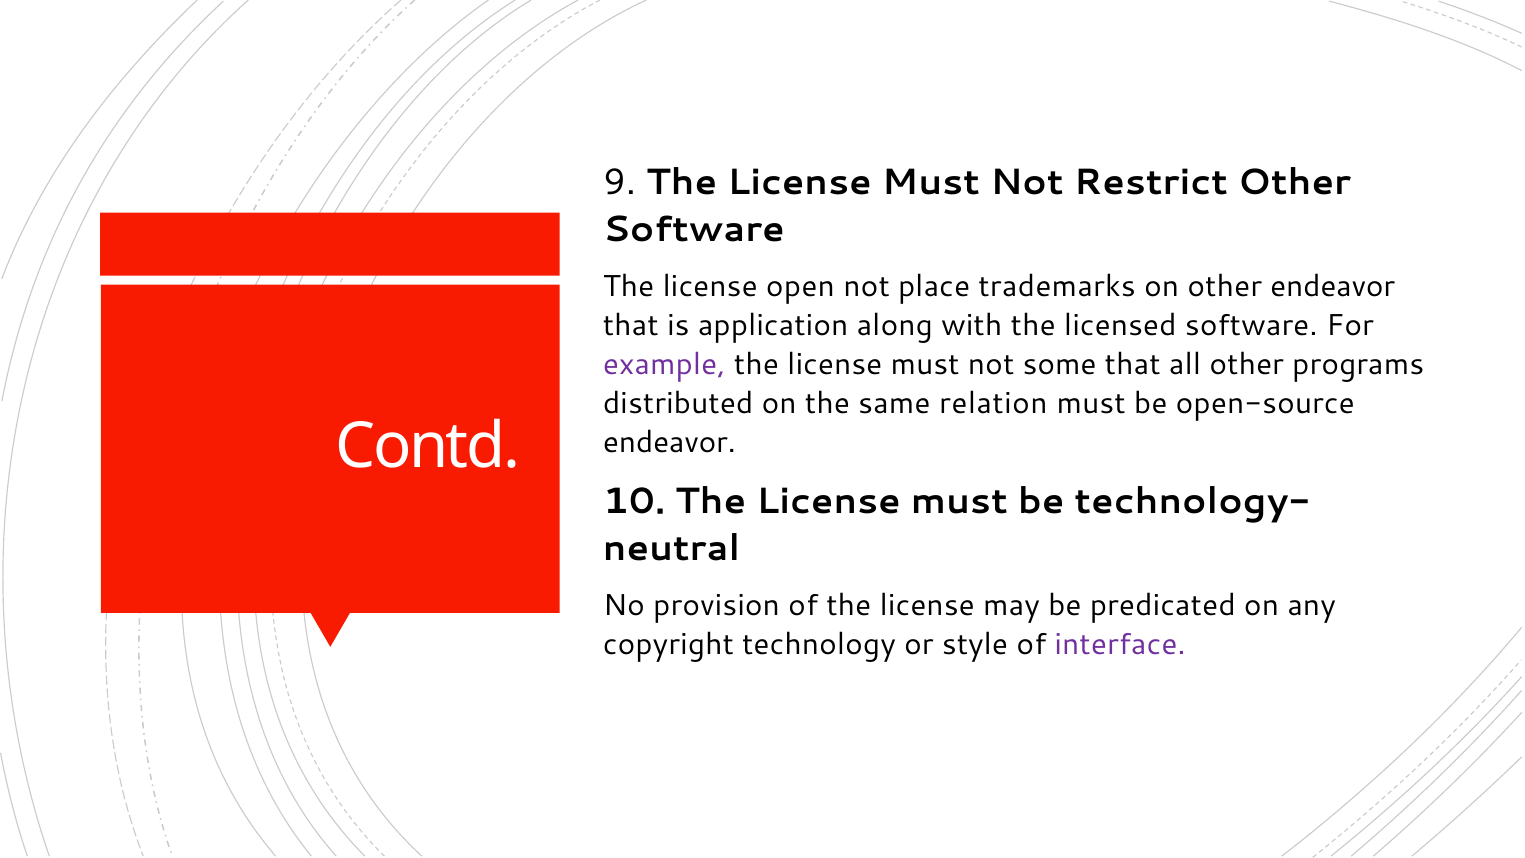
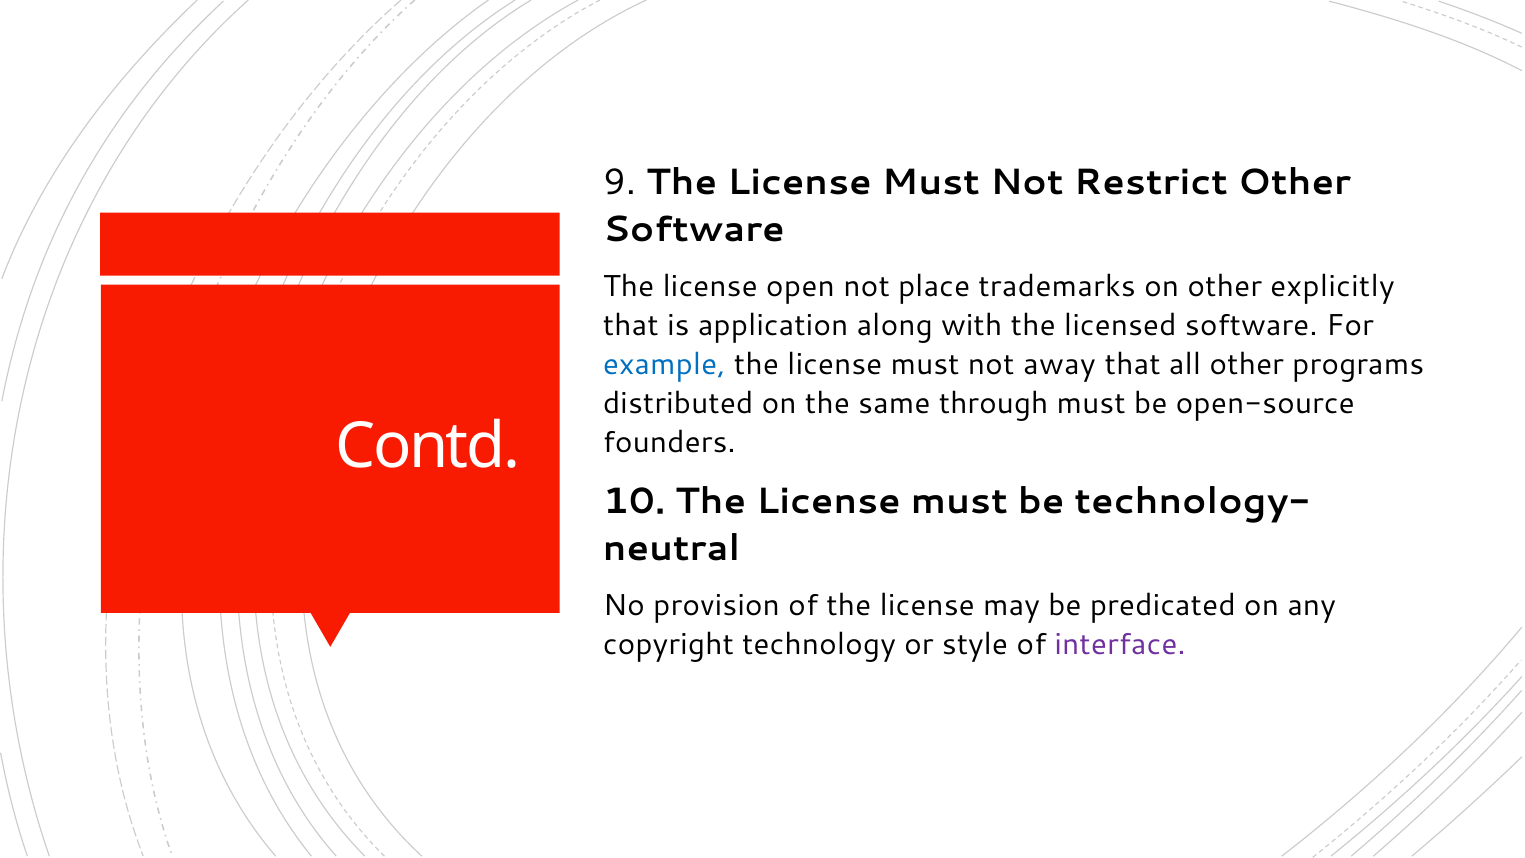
other endeavor: endeavor -> explicitly (1332, 287)
example colour: purple -> blue (664, 365)
some: some -> away (1059, 365)
relation: relation -> through (994, 404)
endeavor: endeavor -> founders (669, 443)
